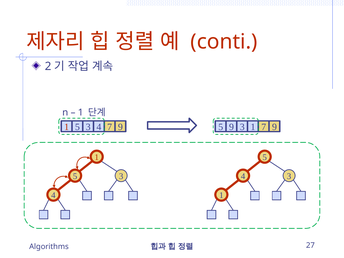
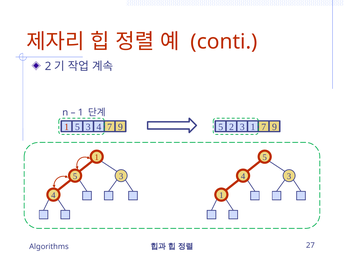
5 9: 9 -> 2 (231, 127)
